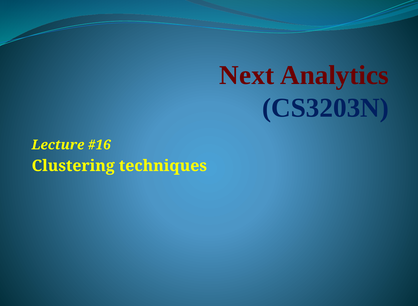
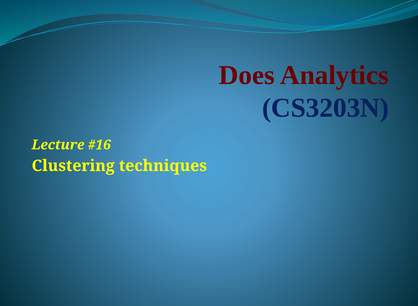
Next: Next -> Does (247, 75)
